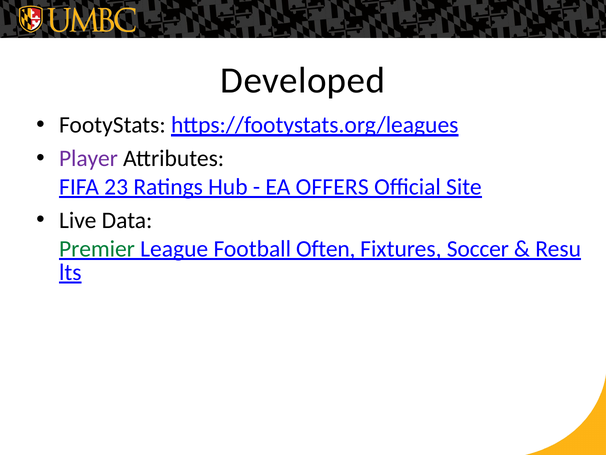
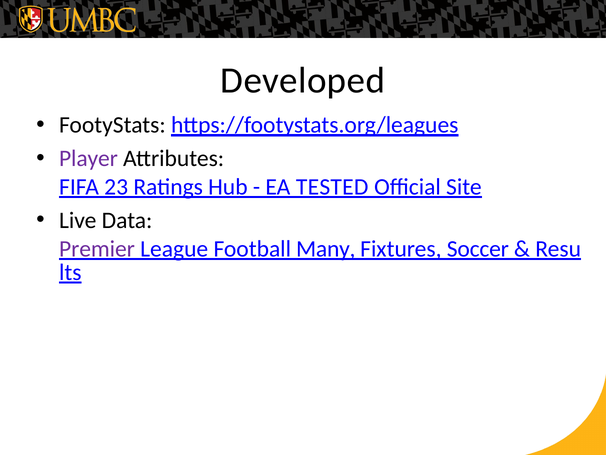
OFFERS: OFFERS -> TESTED (332, 187)
Premier colour: green -> purple (97, 249)
Often: Often -> Many (326, 249)
